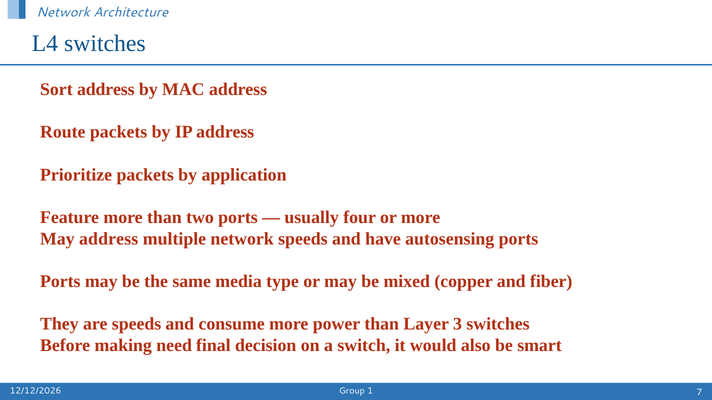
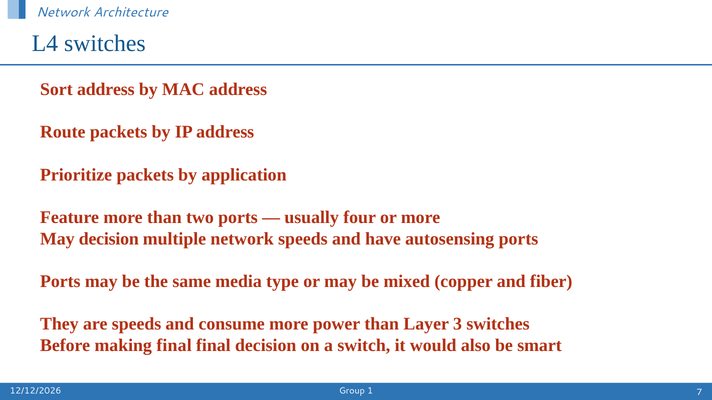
May address: address -> decision (109, 239)
making need: need -> final (174, 346)
